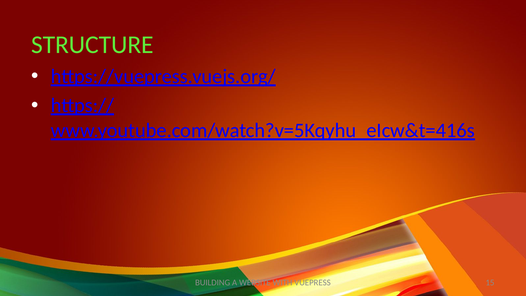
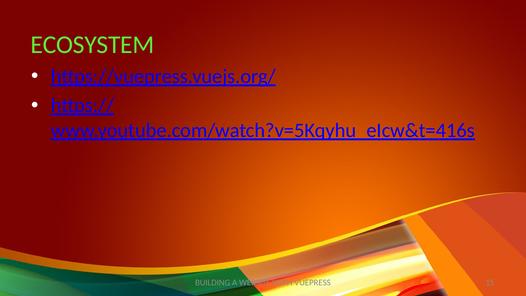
STRUCTURE: STRUCTURE -> ECOSYSTEM (92, 45)
